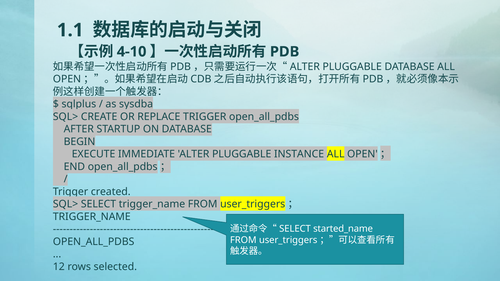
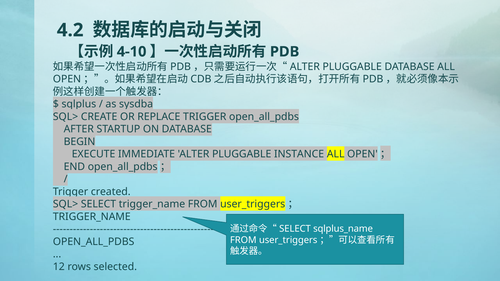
1.1: 1.1 -> 4.2 (70, 30)
started_name: started_name -> sqlplus_name (343, 229)
